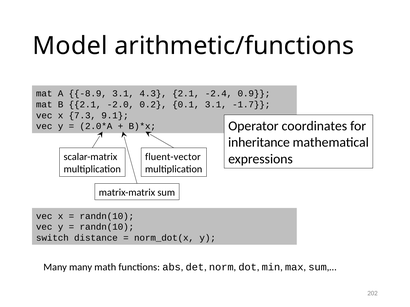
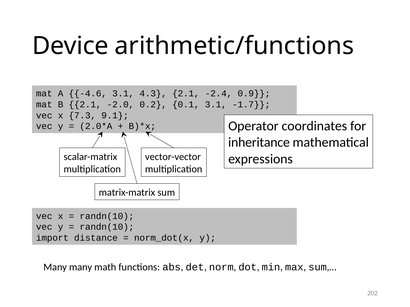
Model: Model -> Device (70, 46)
-8.9: -8.9 -> -4.6 (88, 94)
fluent-vector: fluent-vector -> vector-vector (173, 157)
switch: switch -> import (52, 238)
